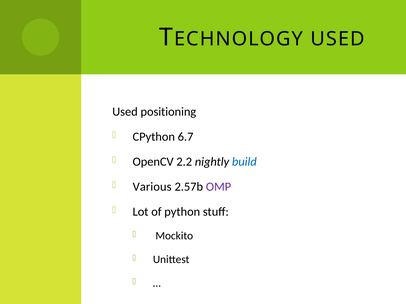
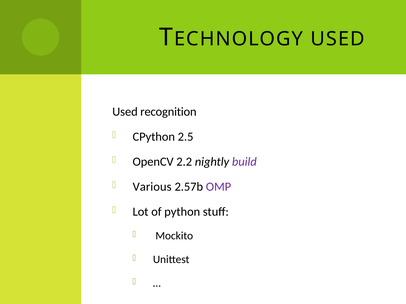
positioning: positioning -> recognition (168, 112)
6.7: 6.7 -> 2.5 (186, 137)
build colour: blue -> purple (244, 162)
